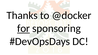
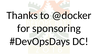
for underline: present -> none (23, 28)
